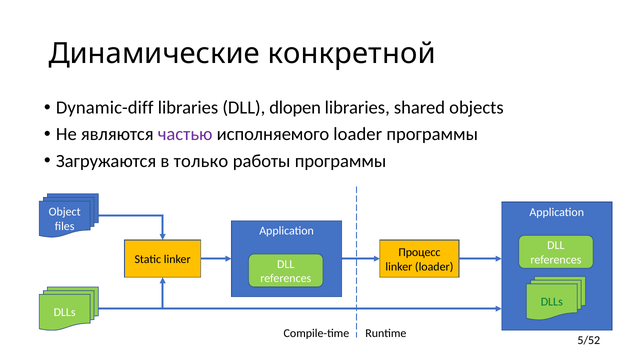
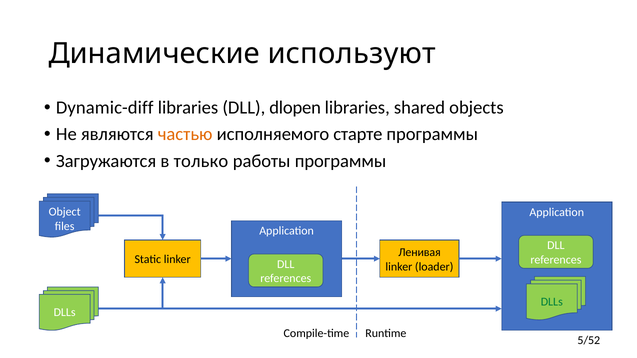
конкретной: конкретной -> используют (352, 54)
частью colour: purple -> orange (185, 134)
исполняемого loader: loader -> старте (358, 134)
Процесс: Процесс -> Ленивая (419, 253)
